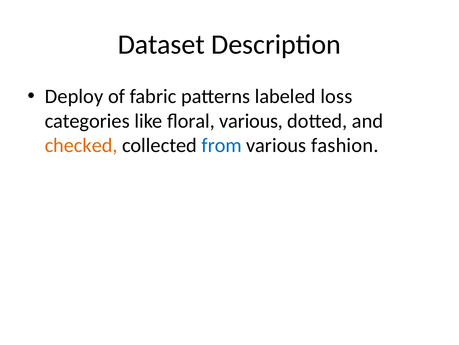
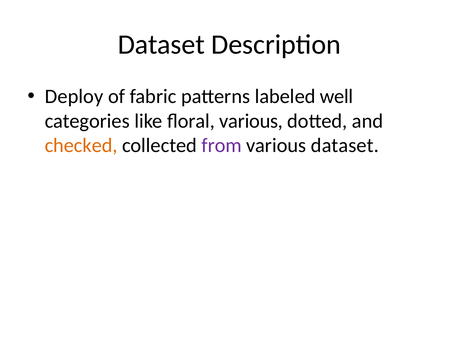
loss: loss -> well (337, 96)
from colour: blue -> purple (222, 145)
various fashion: fashion -> dataset (345, 145)
